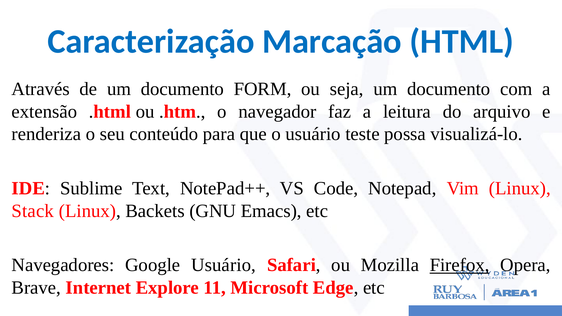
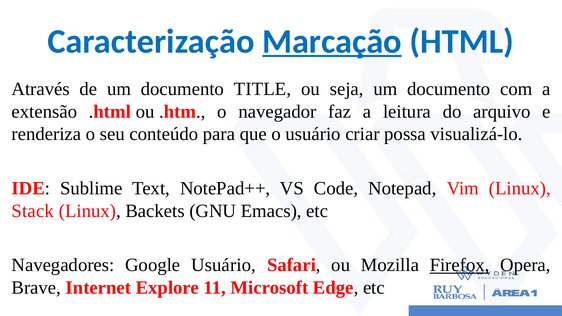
Marcação underline: none -> present (332, 41)
FORM: FORM -> TITLE (263, 89)
teste: teste -> criar (362, 134)
